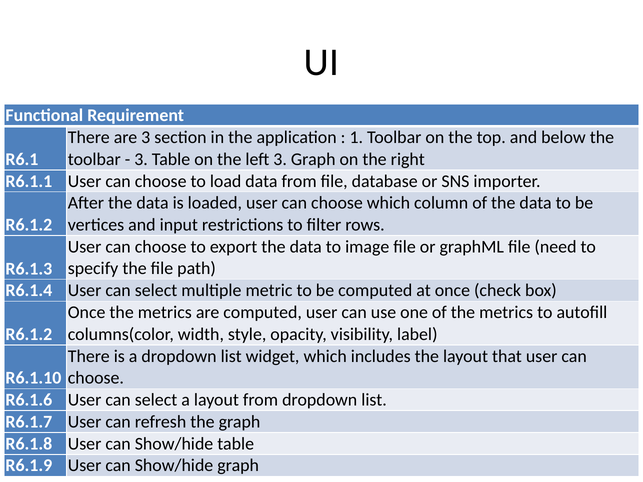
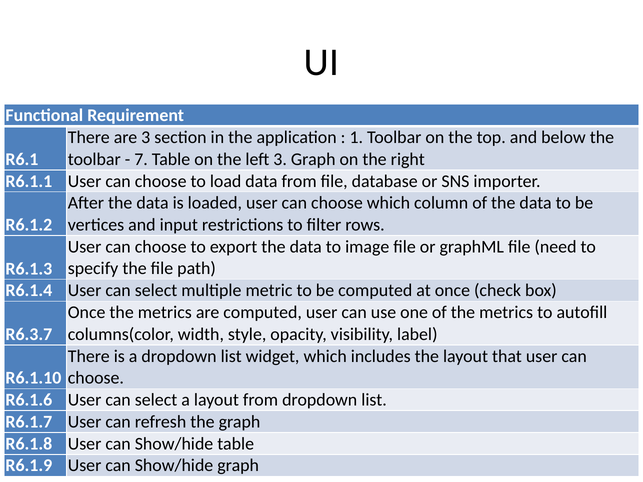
3: 3 -> 7 (141, 159)
R6.1.2: R6.1.2 -> R6.3.7 (29, 334)
